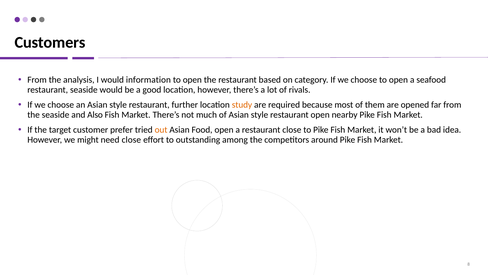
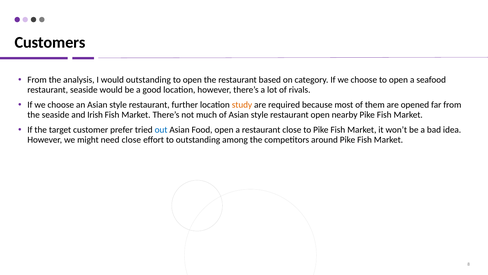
would information: information -> outstanding (148, 80)
Also: Also -> Irish (95, 115)
out colour: orange -> blue (161, 130)
